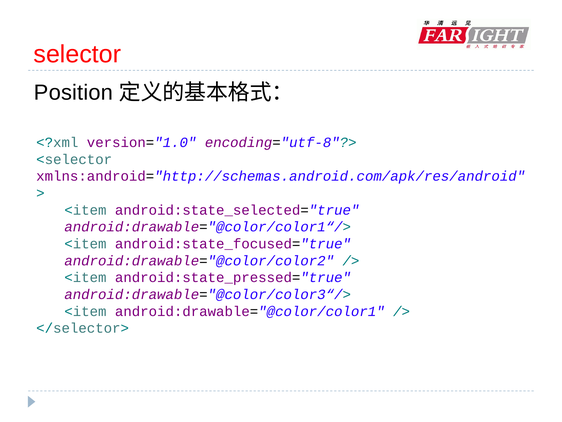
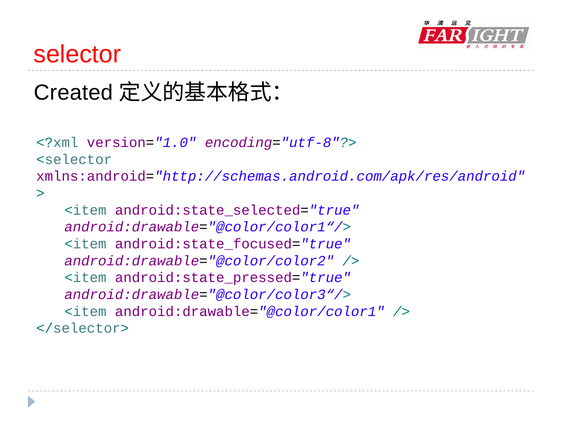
Position: Position -> Created (74, 92)
